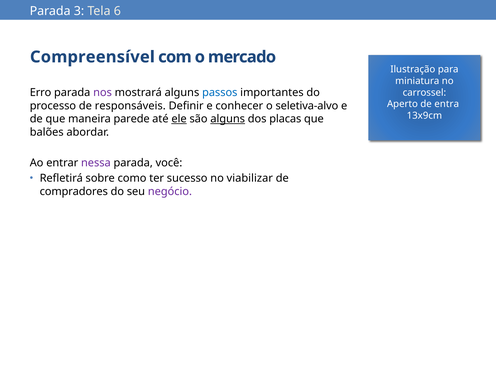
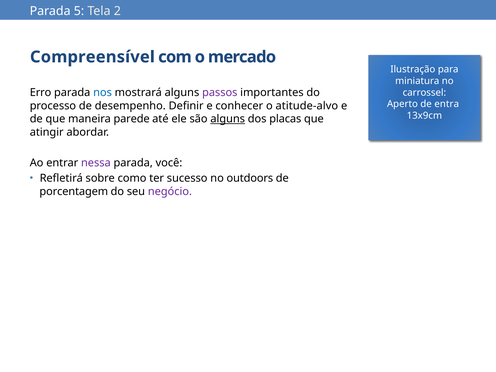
3: 3 -> 5 (79, 11)
6: 6 -> 2 (117, 11)
nos colour: purple -> blue (103, 93)
passos colour: blue -> purple (220, 93)
responsáveis: responsáveis -> desempenho (130, 106)
seletiva-alvo: seletiva-alvo -> atitude-alvo (307, 106)
ele underline: present -> none (179, 119)
balões: balões -> atingir (47, 132)
viabilizar: viabilizar -> outdoors (250, 178)
compradores: compradores -> porcentagem (74, 192)
